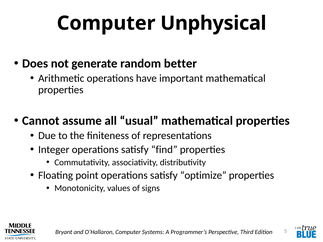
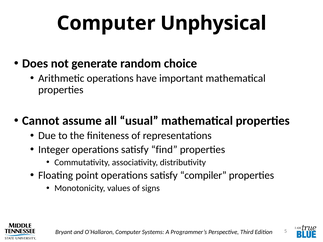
better: better -> choice (180, 64)
optimize: optimize -> compiler (203, 175)
